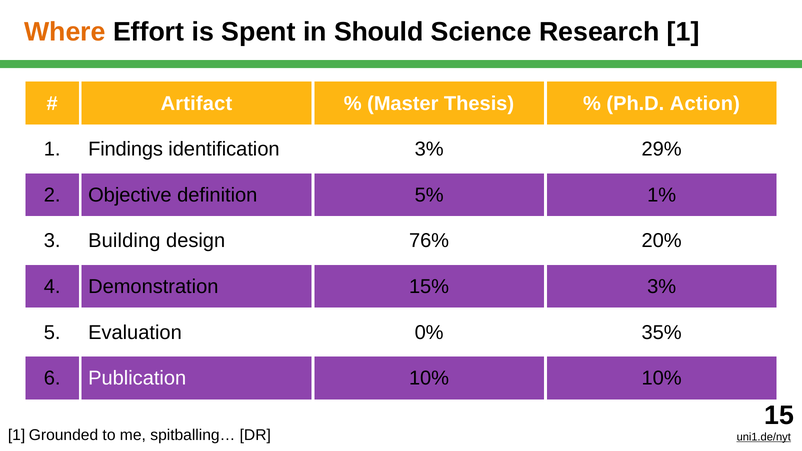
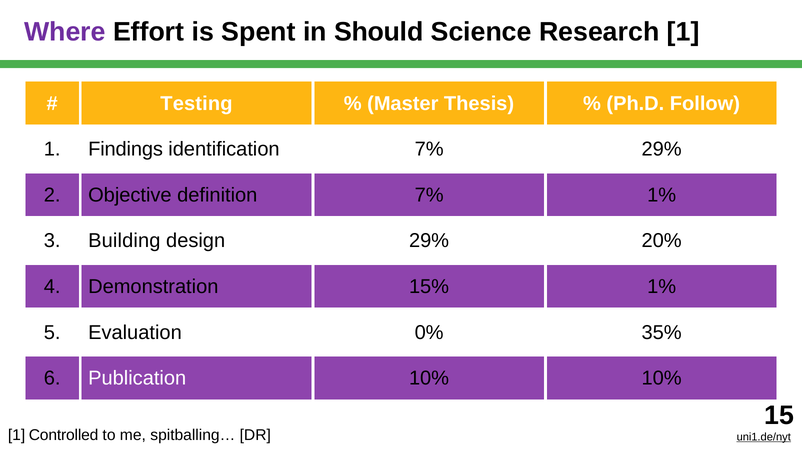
Where colour: orange -> purple (65, 32)
Artifact: Artifact -> Testing (196, 103)
Action: Action -> Follow (705, 103)
identification 3%: 3% -> 7% (429, 149)
definition 5%: 5% -> 7% (429, 195)
design 76%: 76% -> 29% (429, 241)
15% 3%: 3% -> 1% (662, 287)
Grounded: Grounded -> Controlled (64, 435)
